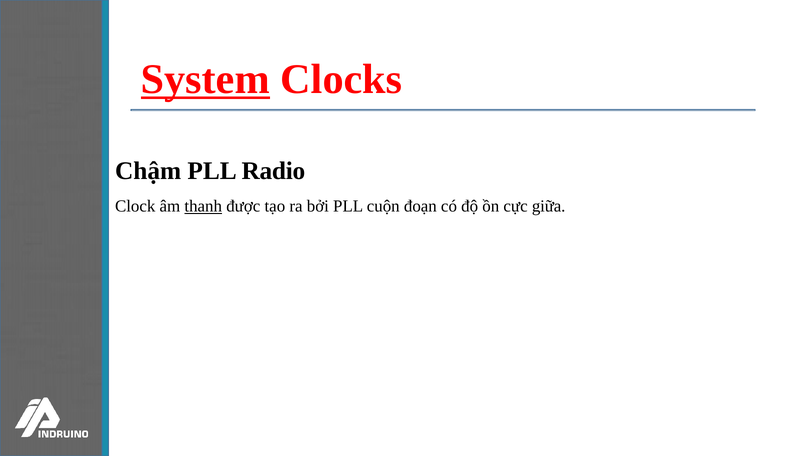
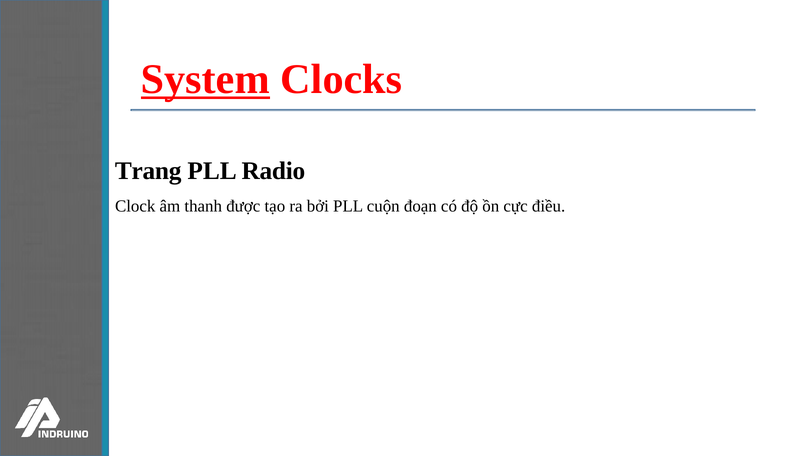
Chậm: Chậm -> Trang (148, 171)
thanh underline: present -> none (203, 206)
giữa: giữa -> điều (549, 206)
